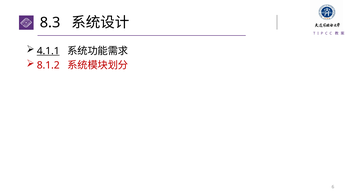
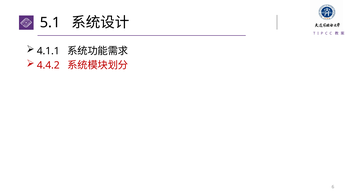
8.3: 8.3 -> 5.1 (50, 23)
4.1.1 underline: present -> none (48, 51)
8.1.2: 8.1.2 -> 4.4.2 (48, 65)
